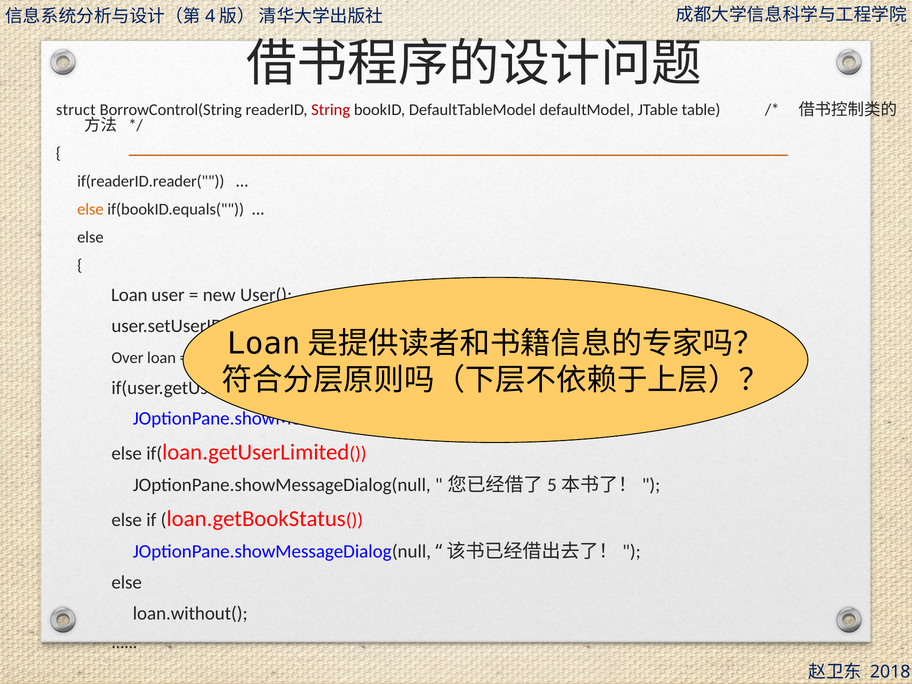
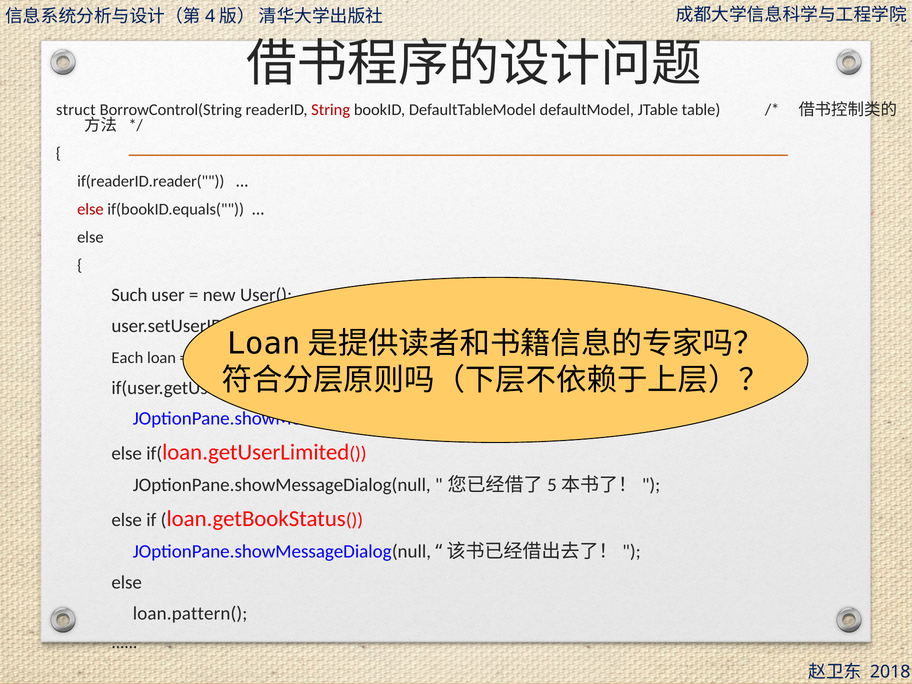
else colour: orange -> red (90, 209)
Loan: Loan -> Such (129, 295)
Over: Over -> Each (127, 358)
loan.without(: loan.without( -> loan.pattern( (190, 614)
